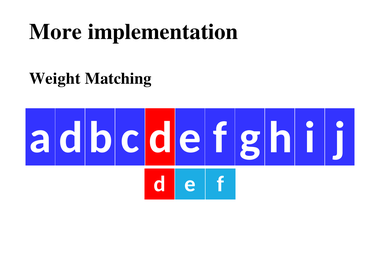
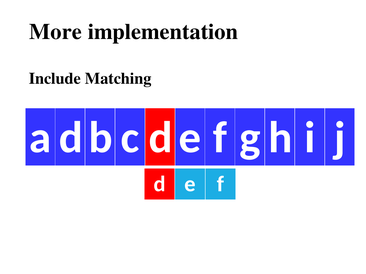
Weight: Weight -> Include (55, 79)
